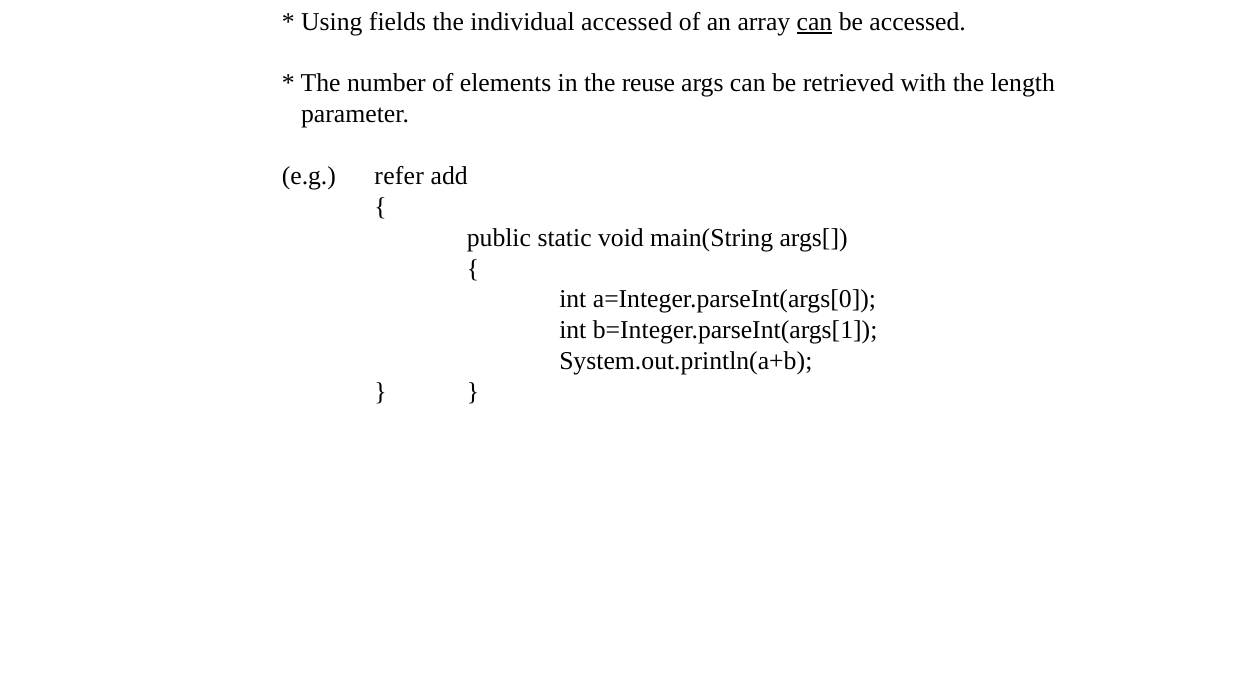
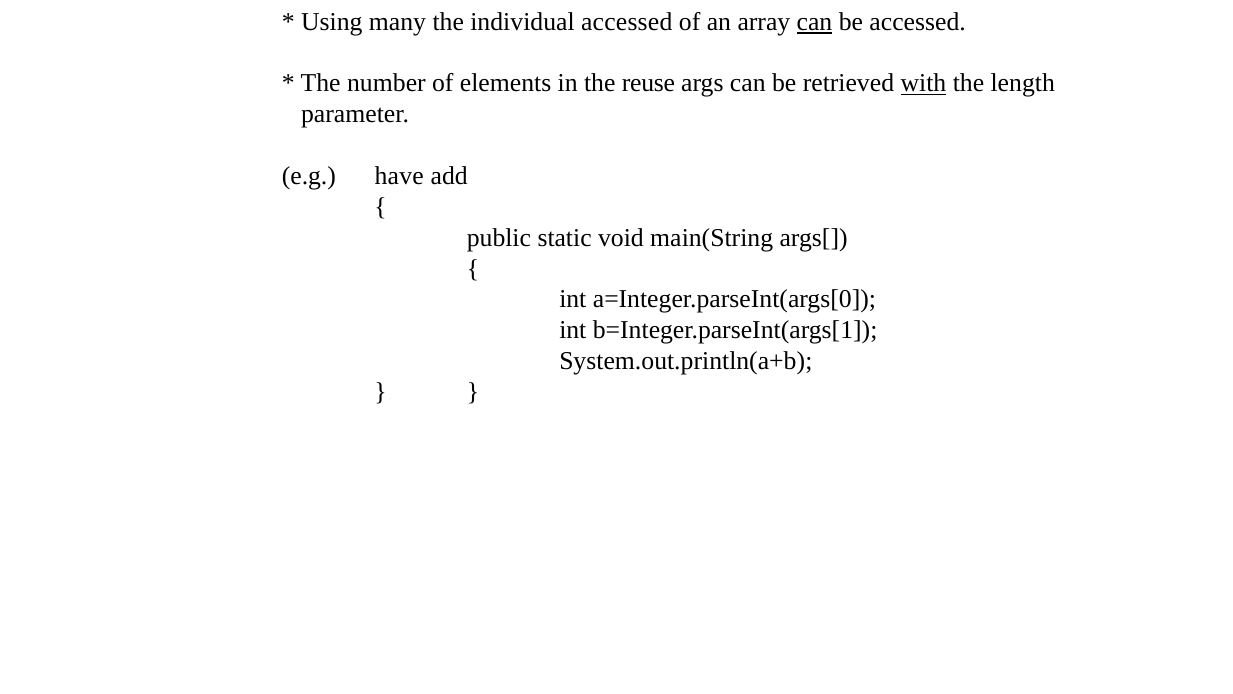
fields: fields -> many (398, 22)
with underline: none -> present (923, 83)
refer: refer -> have (399, 176)
